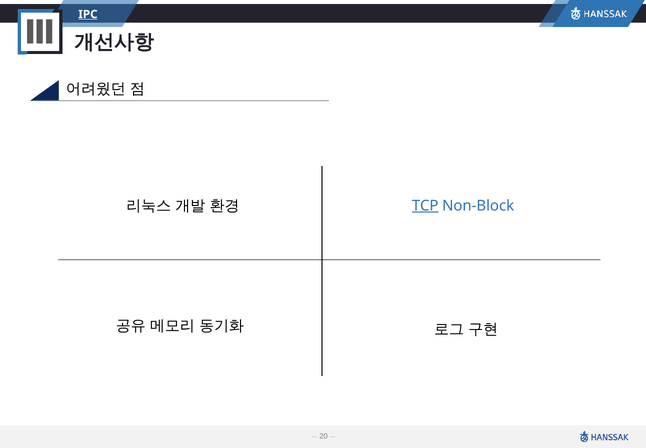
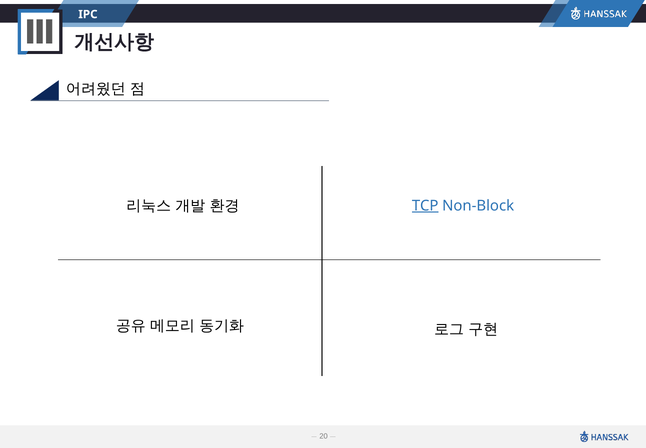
IPC underline: present -> none (88, 14)
